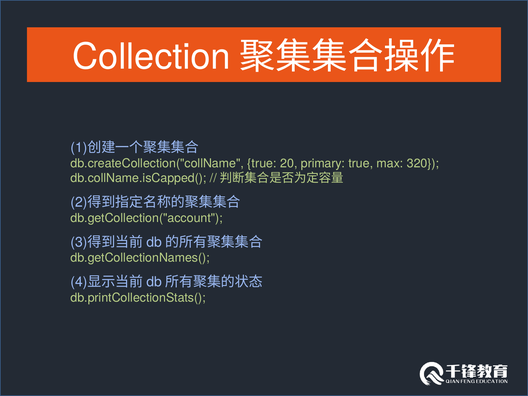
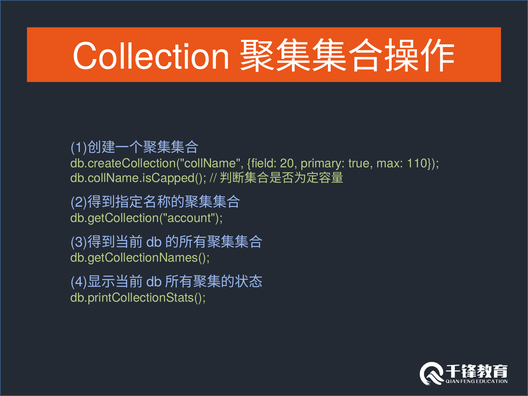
db.createCollection("collName true: true -> field (262, 163)
320: 320 -> 110 (423, 163)
